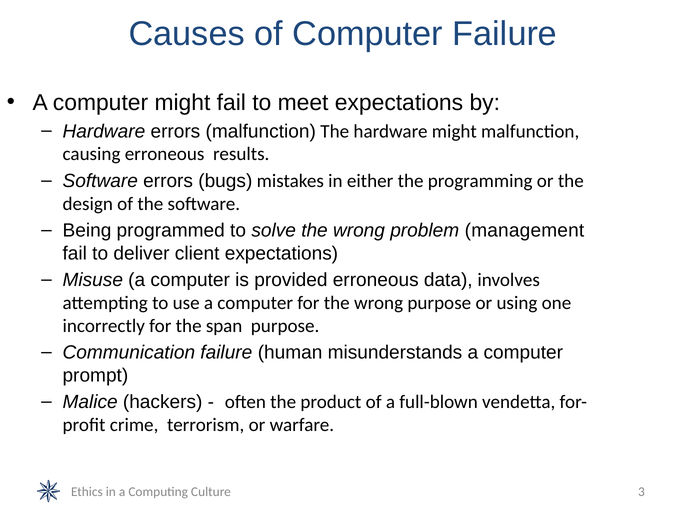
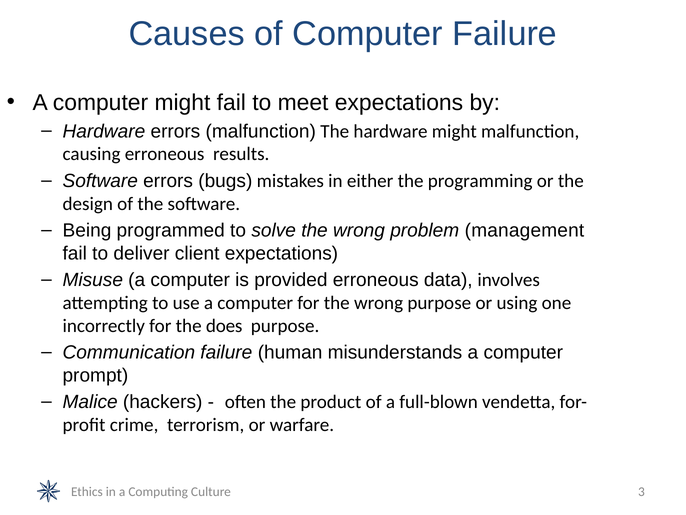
span: span -> does (224, 326)
